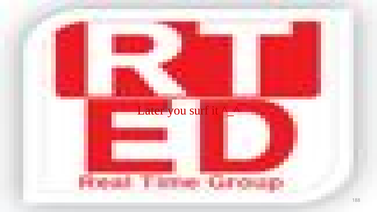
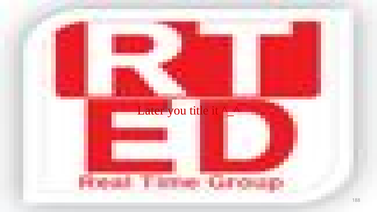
surf: surf -> title (199, 110)
